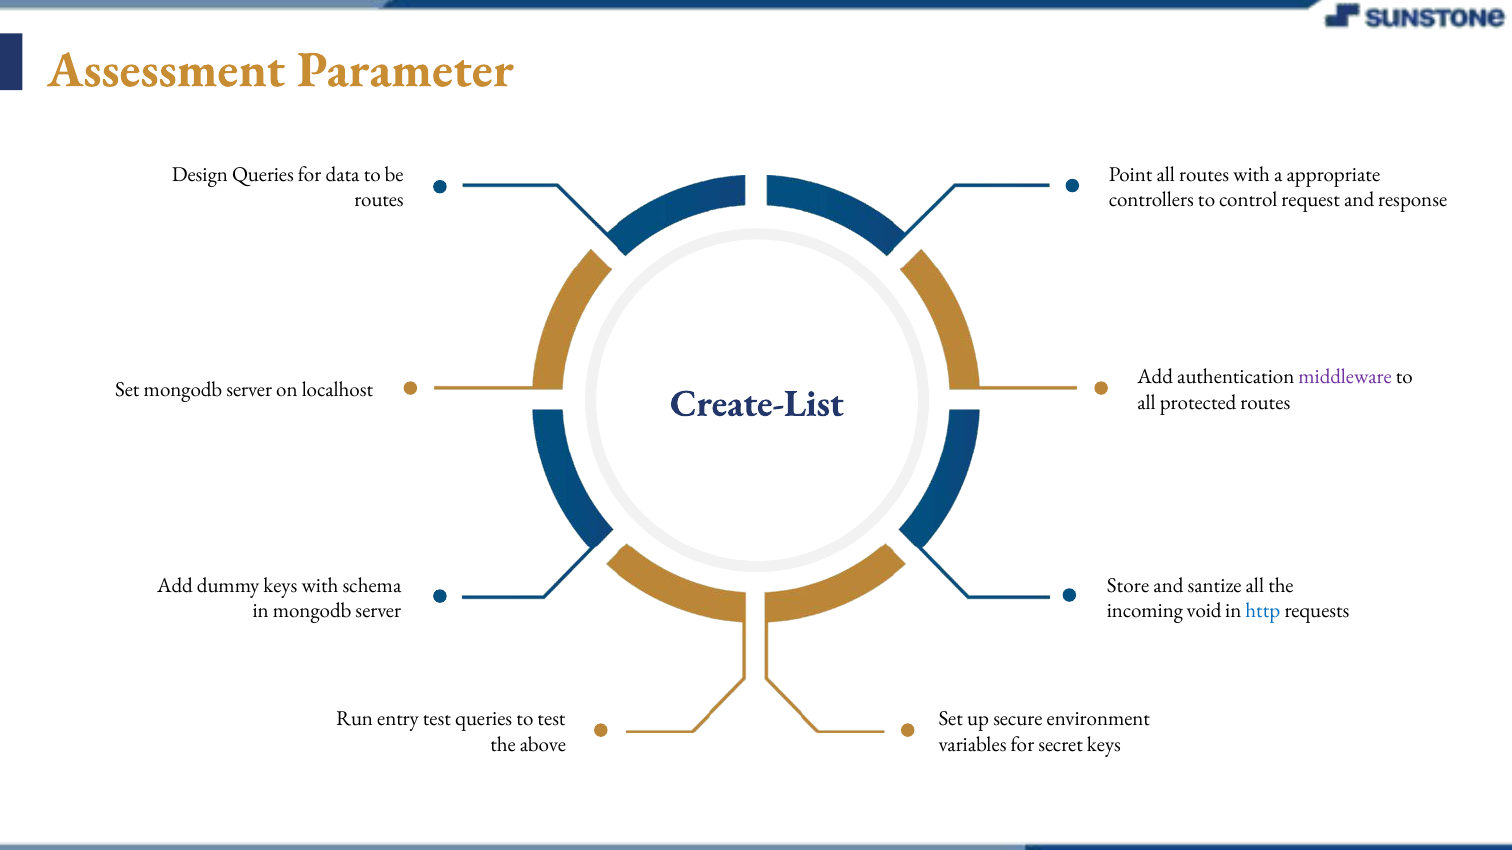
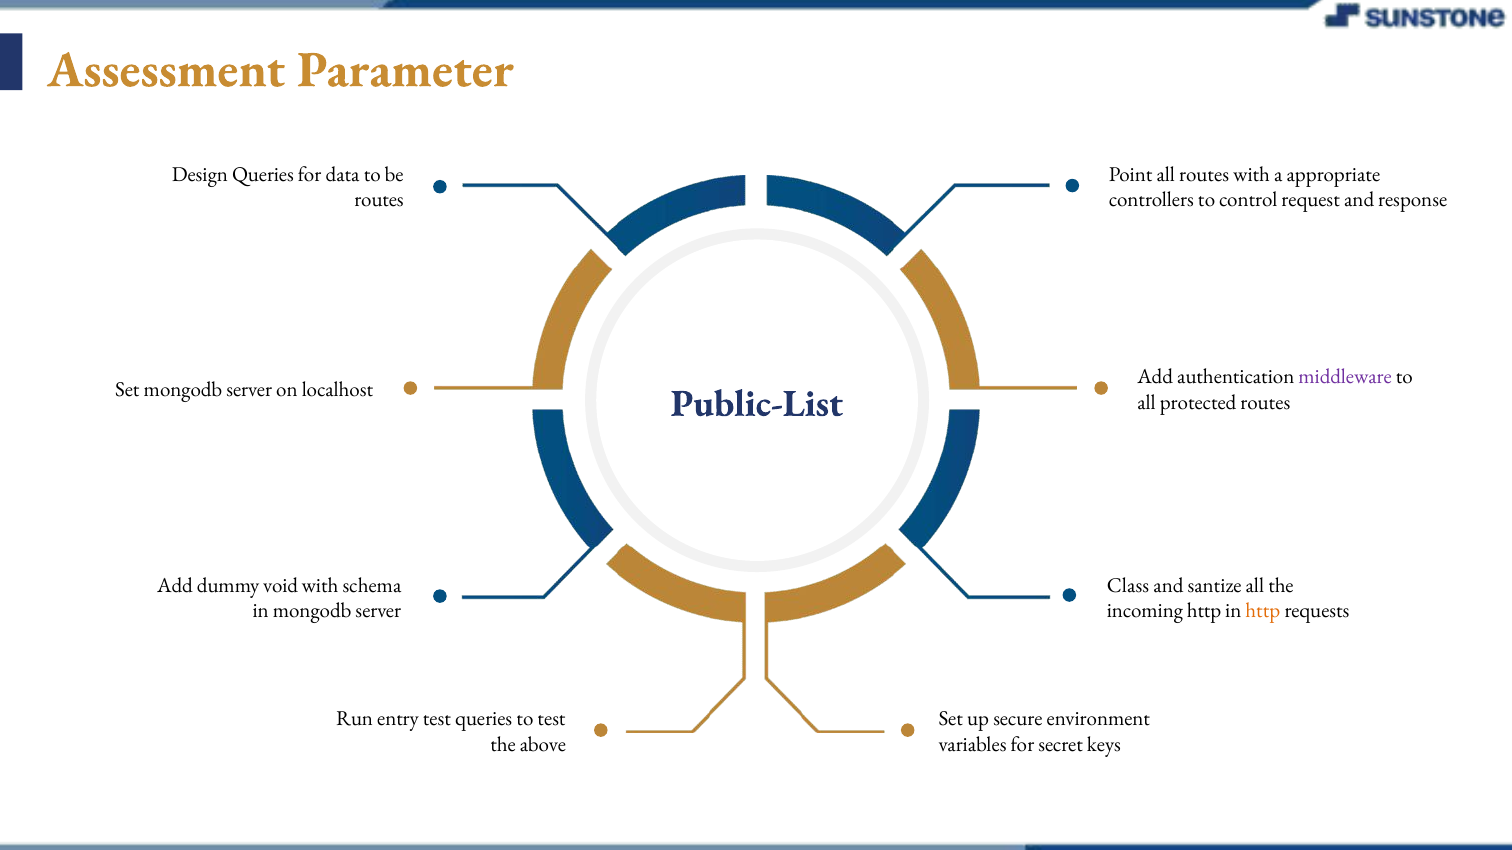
Create-List: Create-List -> Public-List (757, 404)
dummy keys: keys -> void (281, 586)
Store: Store -> Class (1128, 586)
incoming void: void -> http (1204, 611)
http colour: blue -> orange (1263, 611)
